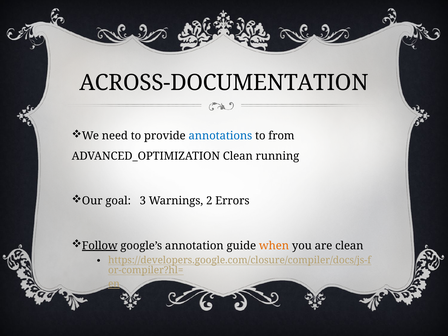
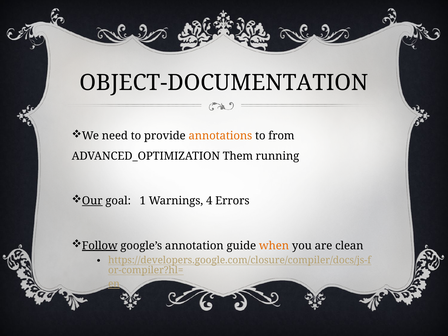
ACROSS-DOCUMENTATION: ACROSS-DOCUMENTATION -> OBJECT-DOCUMENTATION (224, 83)
annotations colour: blue -> orange (220, 136)
ADVANCED_OPTIMIZATION Clean: Clean -> Them (238, 156)
Our underline: none -> present (92, 201)
3: 3 -> 1 (143, 201)
2: 2 -> 4 (209, 201)
